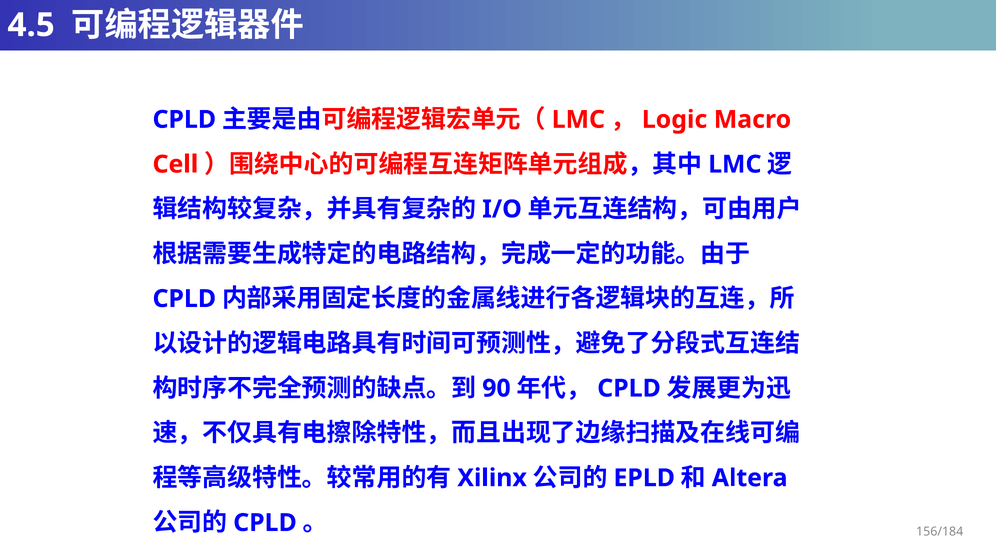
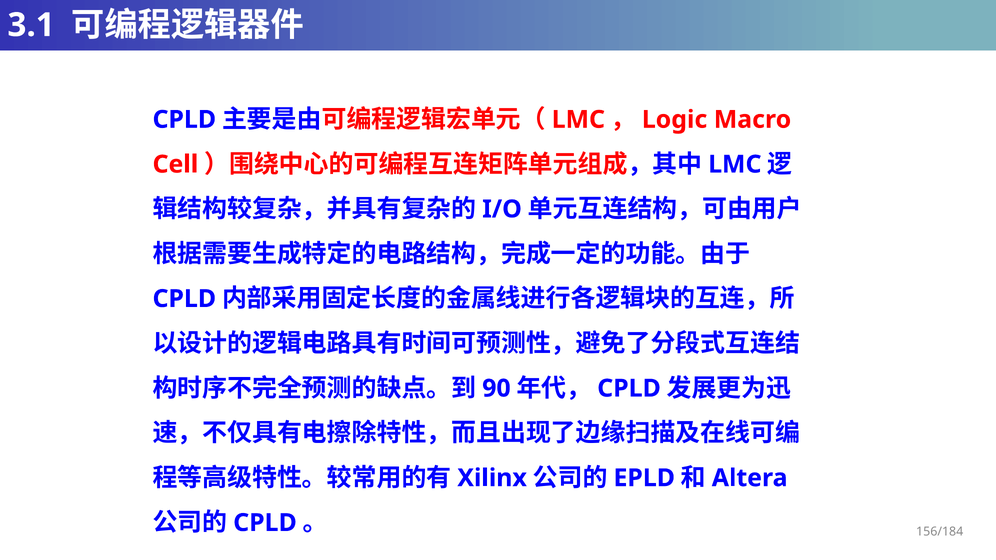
4.5: 4.5 -> 3.1 (31, 25)
